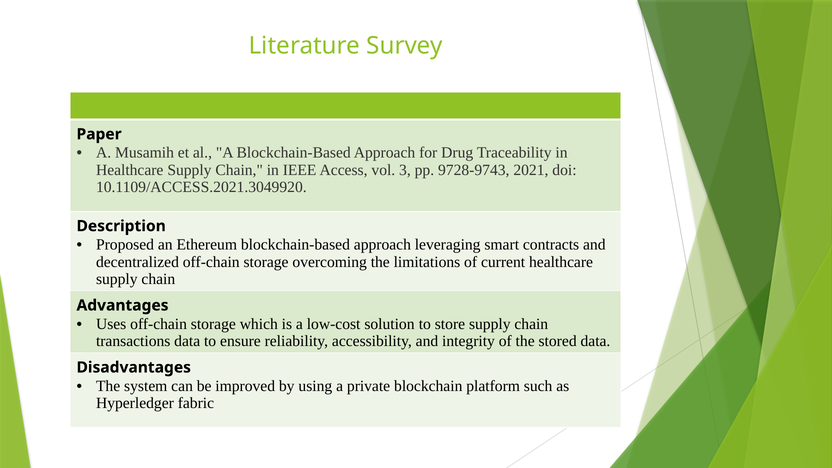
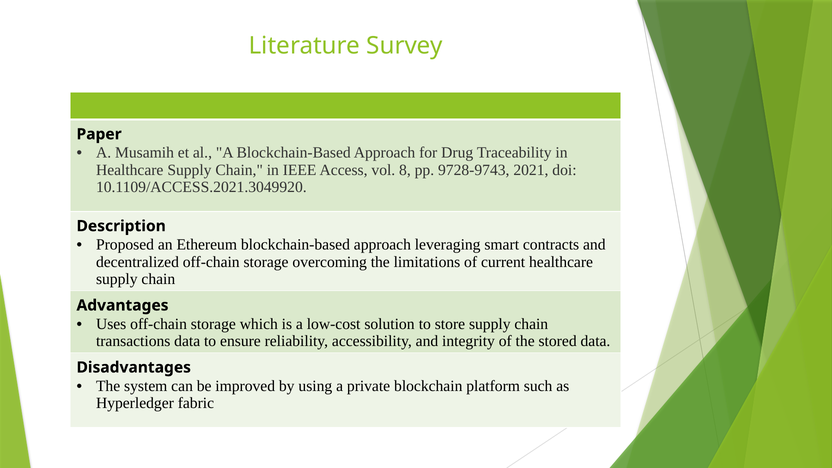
3: 3 -> 8 (405, 170)
